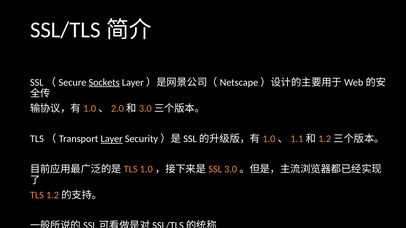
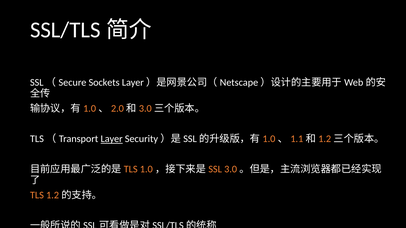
Sockets underline: present -> none (104, 83)
